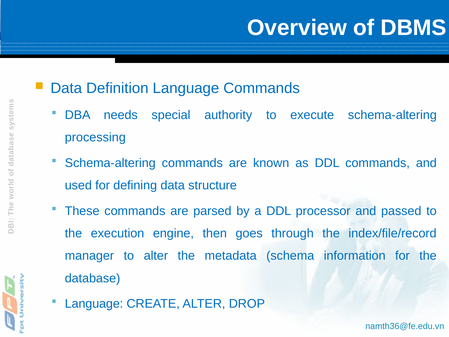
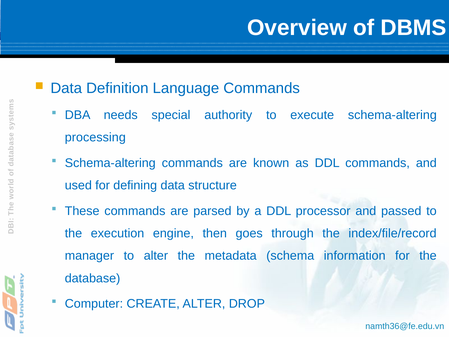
Language: Language -> Computer (94, 304)
